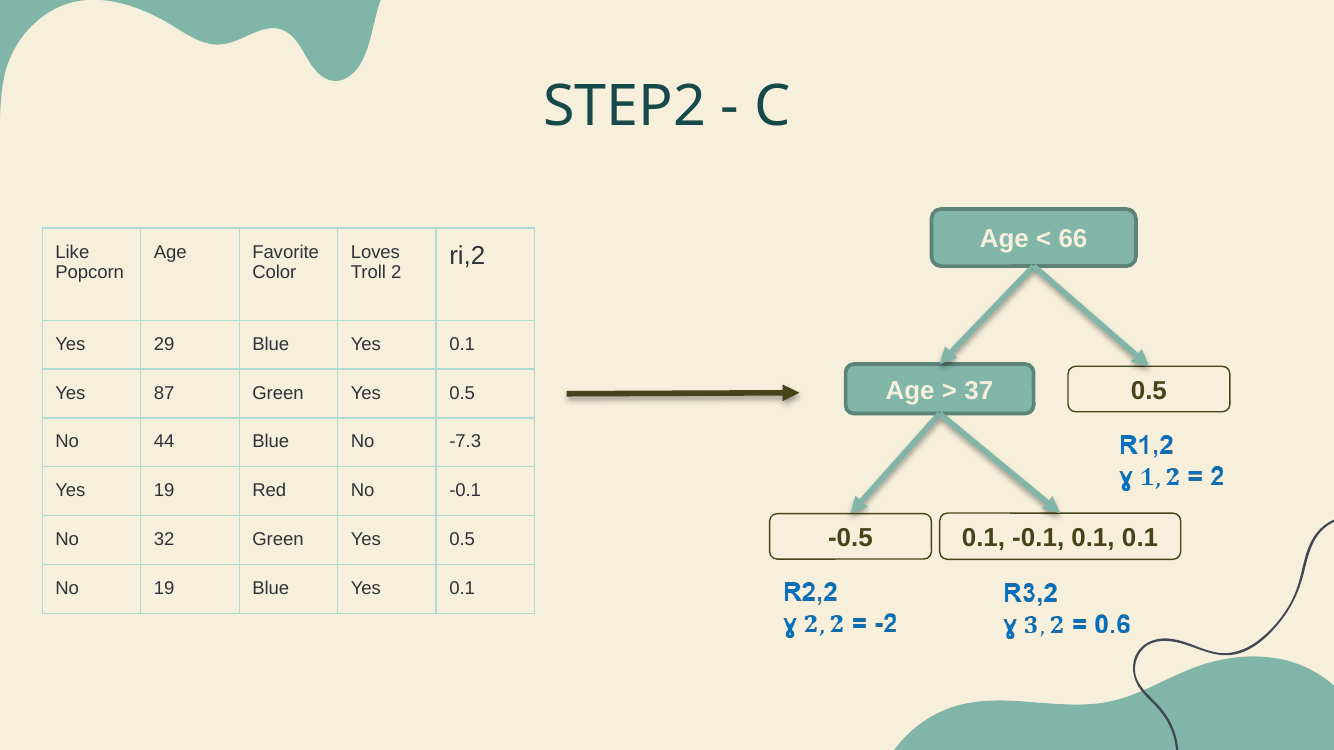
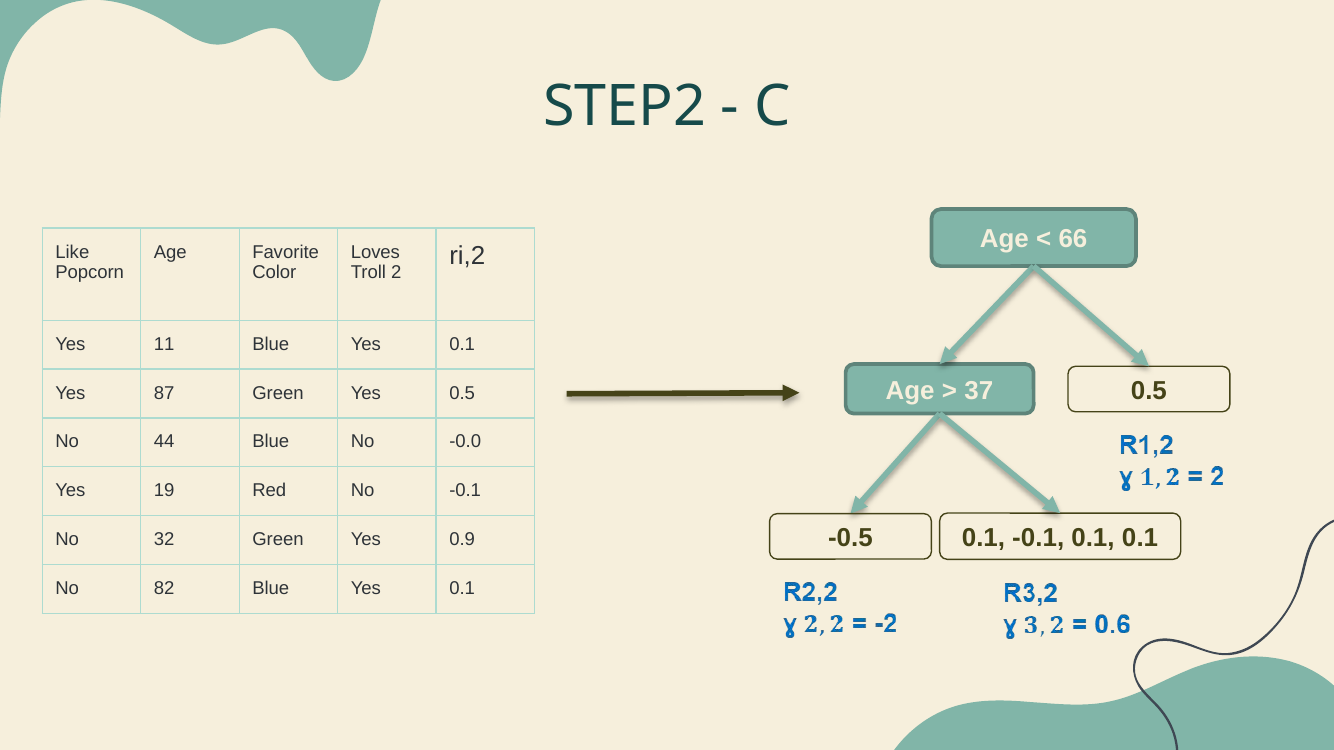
29: 29 -> 11 (164, 344)
-7.3: -7.3 -> -0.0 (465, 442)
32 Green Yes 0.5: 0.5 -> 0.9 (462, 540)
No 19: 19 -> 82 (164, 589)
